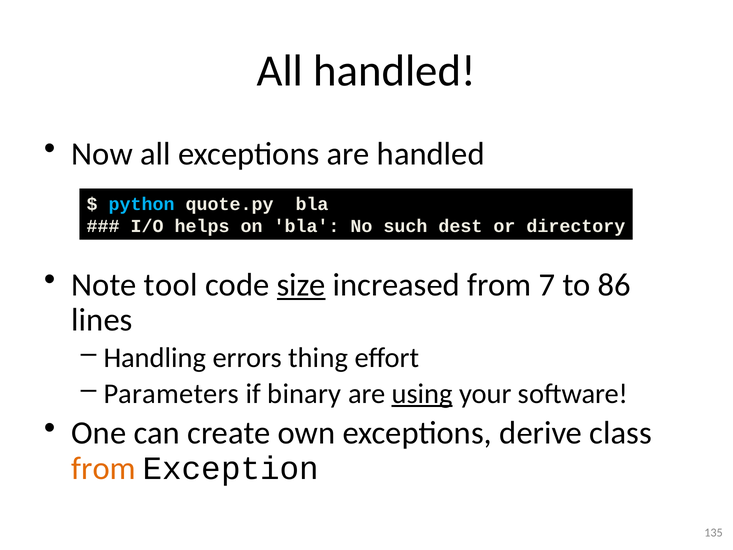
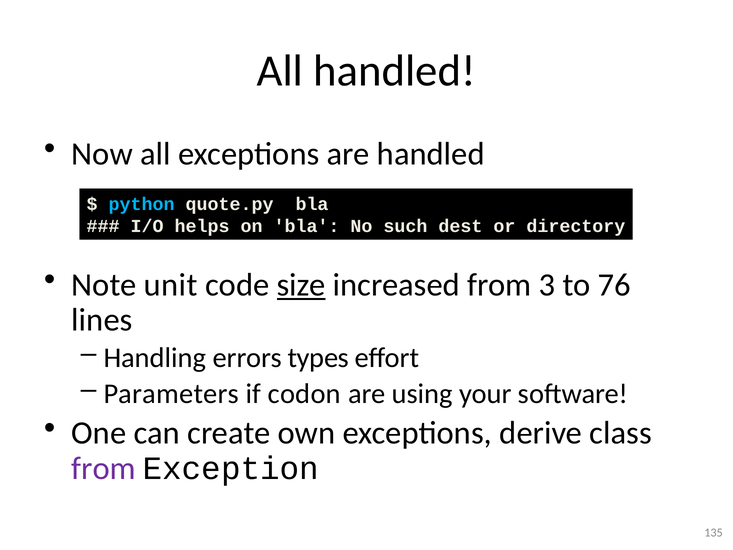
tool: tool -> unit (171, 285)
7: 7 -> 3 (547, 285)
86: 86 -> 76 (614, 285)
thing: thing -> types (318, 358)
binary: binary -> codon (304, 394)
using underline: present -> none (422, 394)
from colour: orange -> purple (104, 468)
